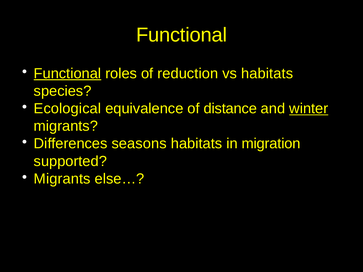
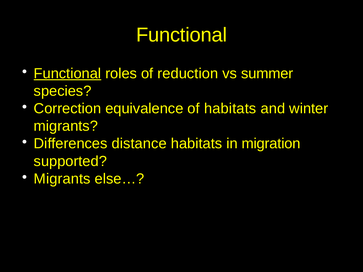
vs habitats: habitats -> summer (267, 74)
Ecological: Ecological -> Correction (67, 109)
of distance: distance -> habitats (230, 109)
winter underline: present -> none (309, 109)
seasons: seasons -> distance (139, 144)
